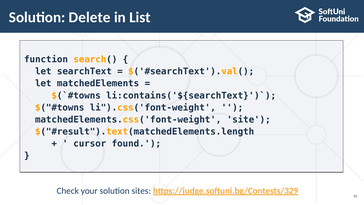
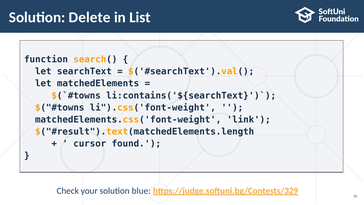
site: site -> link (249, 119)
sites: sites -> blue (141, 191)
